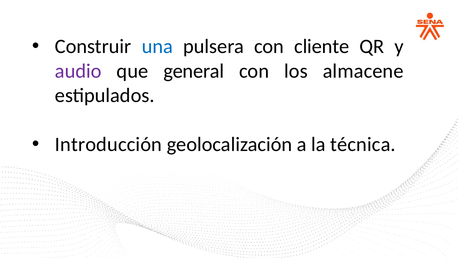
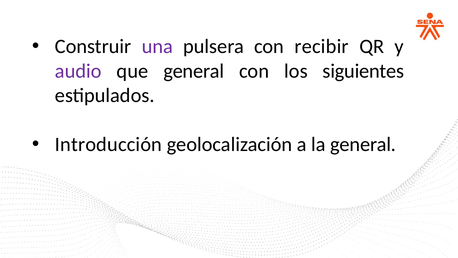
una colour: blue -> purple (157, 47)
cliente: cliente -> recibir (322, 47)
almacene: almacene -> siguientes (363, 71)
la técnica: técnica -> general (363, 144)
